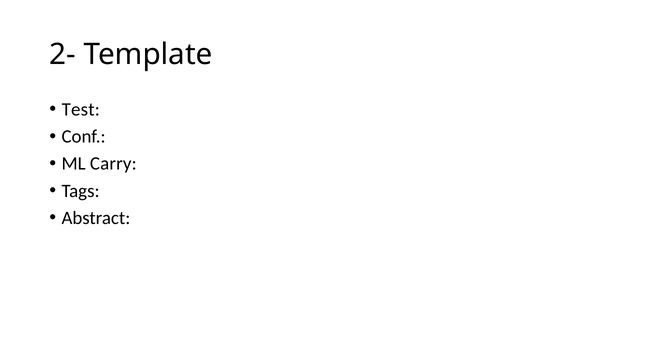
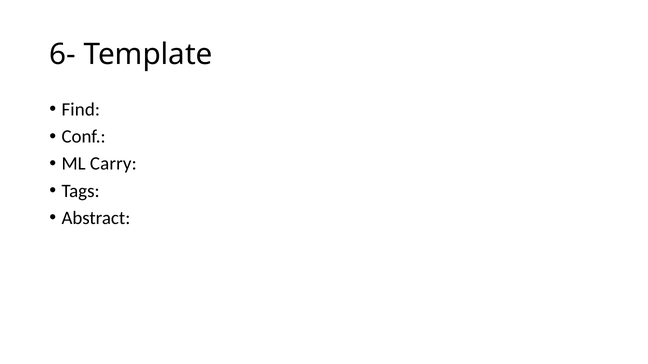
2-: 2- -> 6- (63, 54)
Test: Test -> Find (81, 110)
